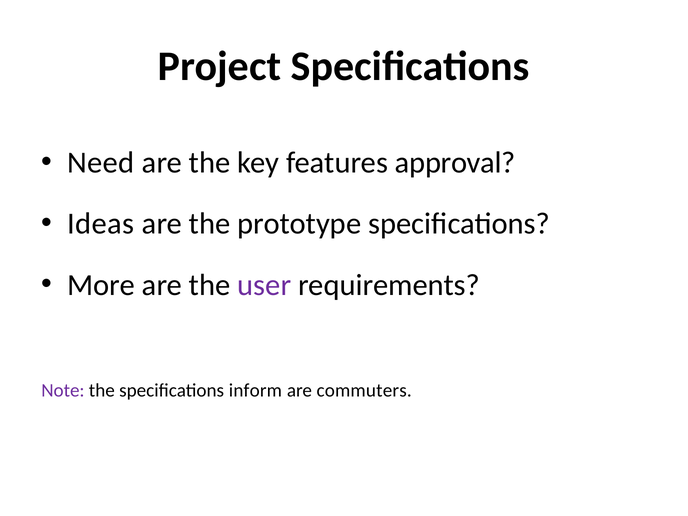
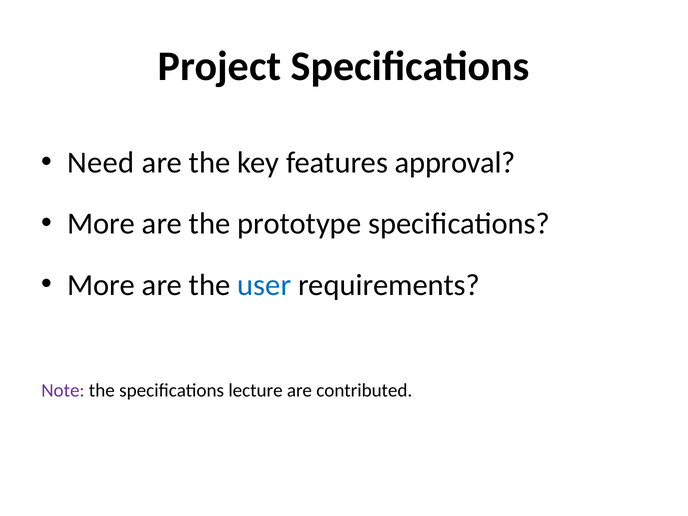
Ideas: Ideas -> More (101, 224)
user colour: purple -> blue (264, 285)
inform: inform -> lecture (256, 390)
commuters: commuters -> contributed (364, 390)
